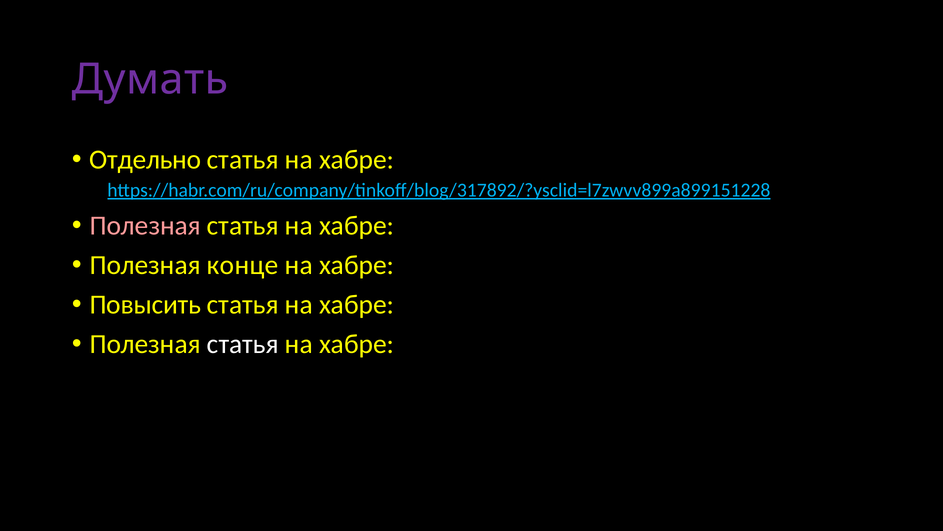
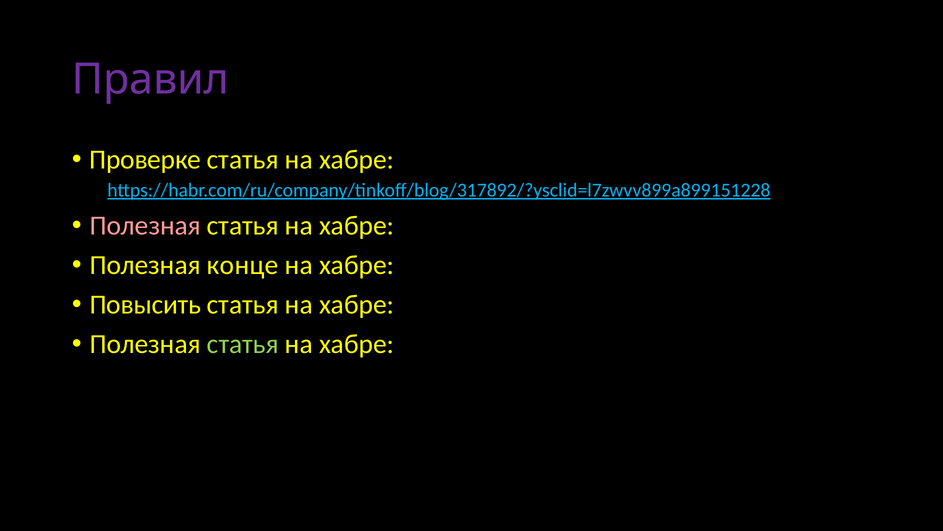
Думать: Думать -> Правил (150, 79)
Отдельно: Отдельно -> Проверке (145, 159)
статья colour: white -> light green (243, 344)
